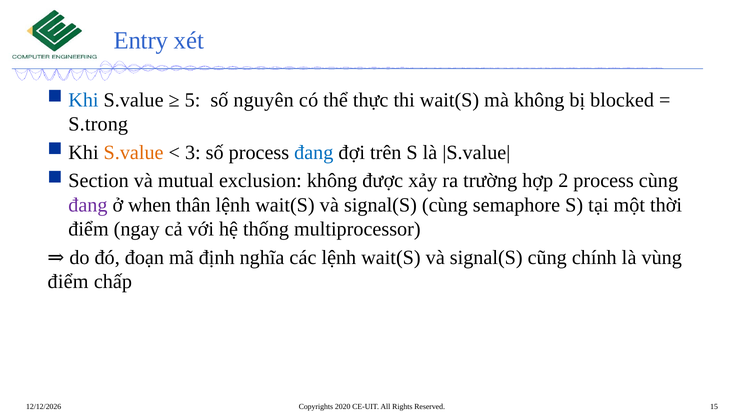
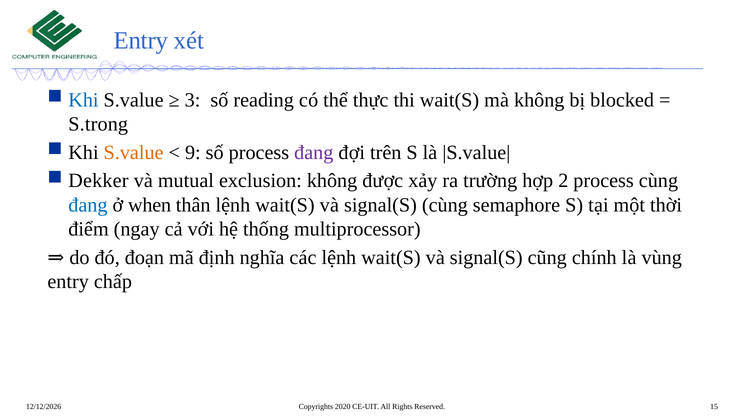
5: 5 -> 3 (193, 100)
nguyên: nguyên -> reading (264, 100)
3: 3 -> 9 (193, 152)
đang colour: blue -> purple (314, 152)
Section: Section -> Dekker (98, 181)
đang colour: purple -> blue (88, 205)
điểm: điểm -> entry (68, 281)
